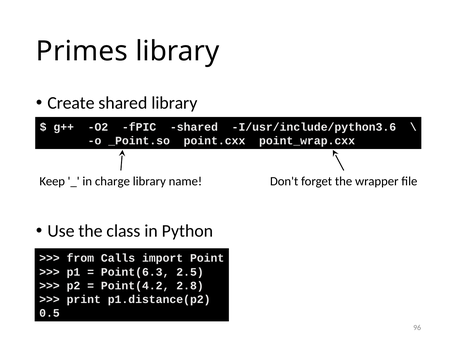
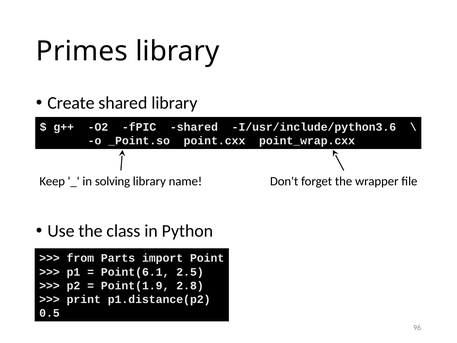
charge: charge -> solving (112, 181)
Calls: Calls -> Parts (118, 258)
Point(6.3: Point(6.3 -> Point(6.1 (135, 272)
Point(4.2: Point(4.2 -> Point(1.9 (135, 285)
